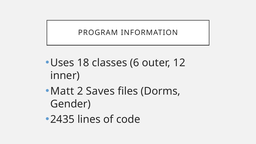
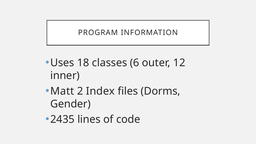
Saves: Saves -> Index (100, 91)
